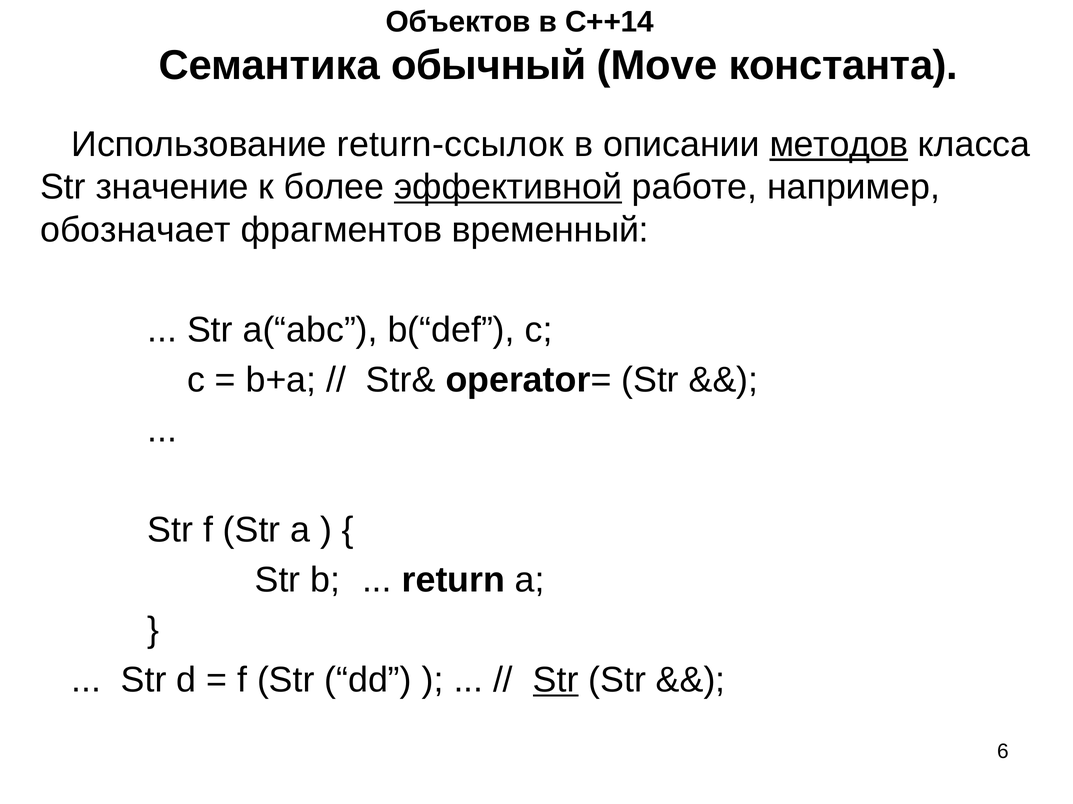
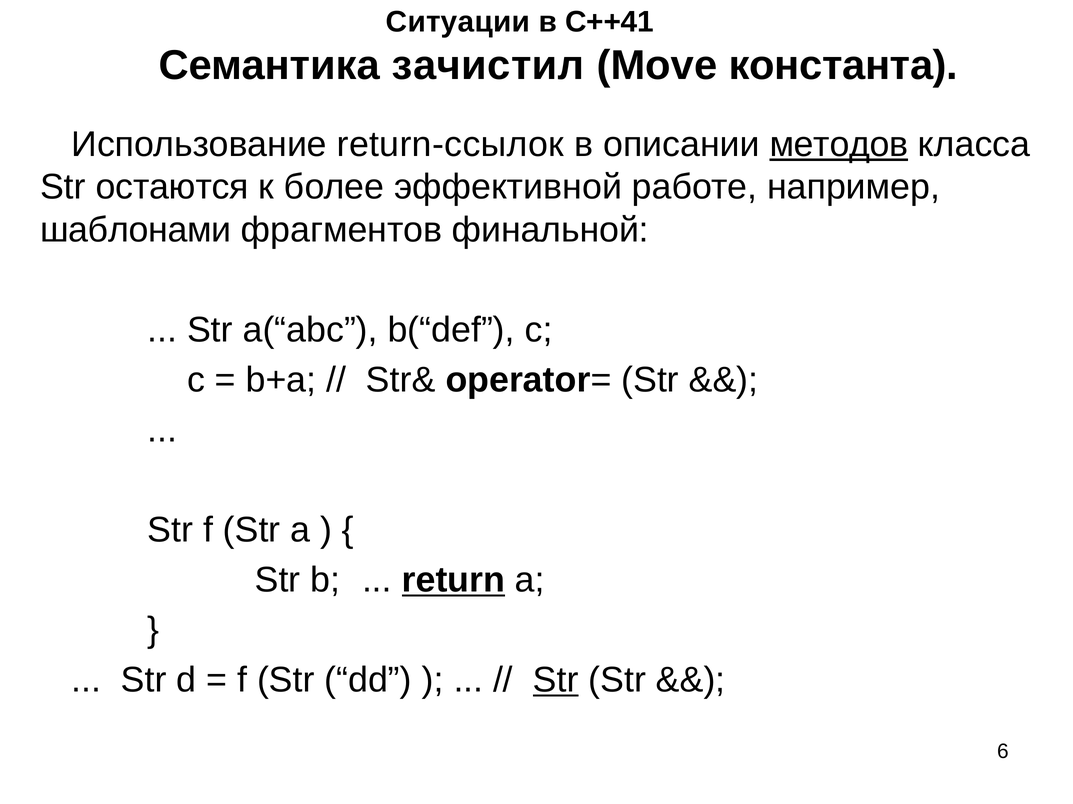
Объектов: Объектов -> Ситуации (458, 22)
С++14: С++14 -> С++41 (609, 22)
обычный: обычный -> зачистил (488, 66)
значение: значение -> остаются (172, 187)
эффективной underline: present -> none (508, 187)
обозначает: обозначает -> шаблонами (136, 230)
временный: временный -> финальной (550, 230)
return underline: none -> present (453, 581)
